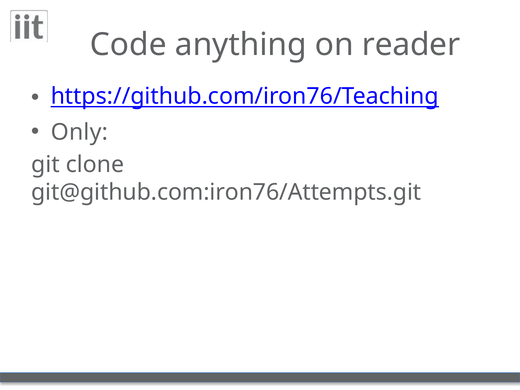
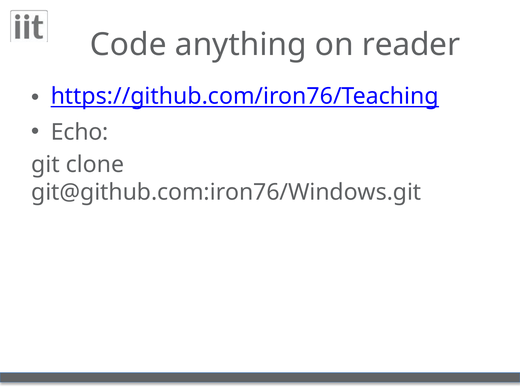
Only: Only -> Echo (80, 132)
git@github.com:iron76/Attempts.git: git@github.com:iron76/Attempts.git -> git@github.com:iron76/Windows.git (226, 192)
